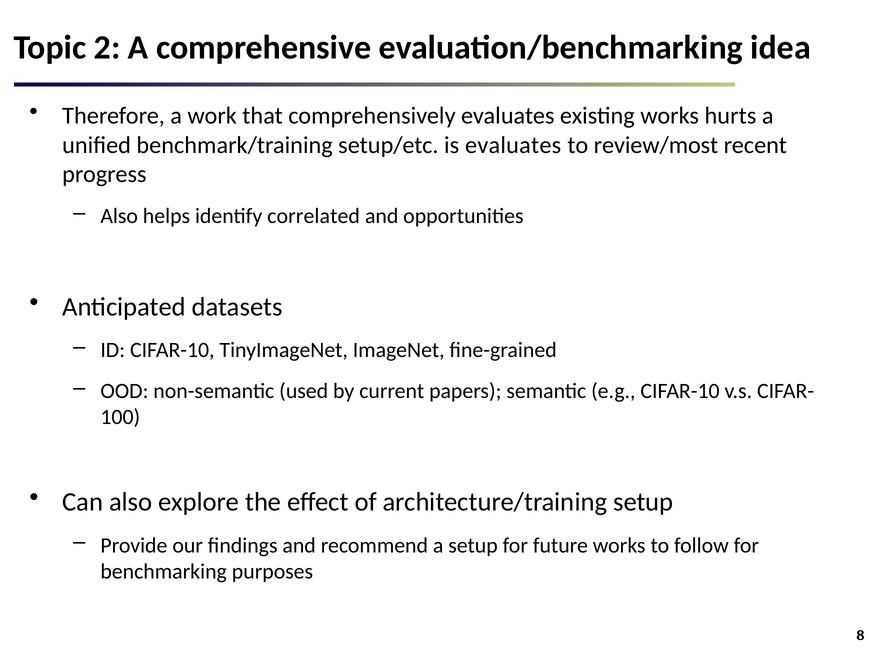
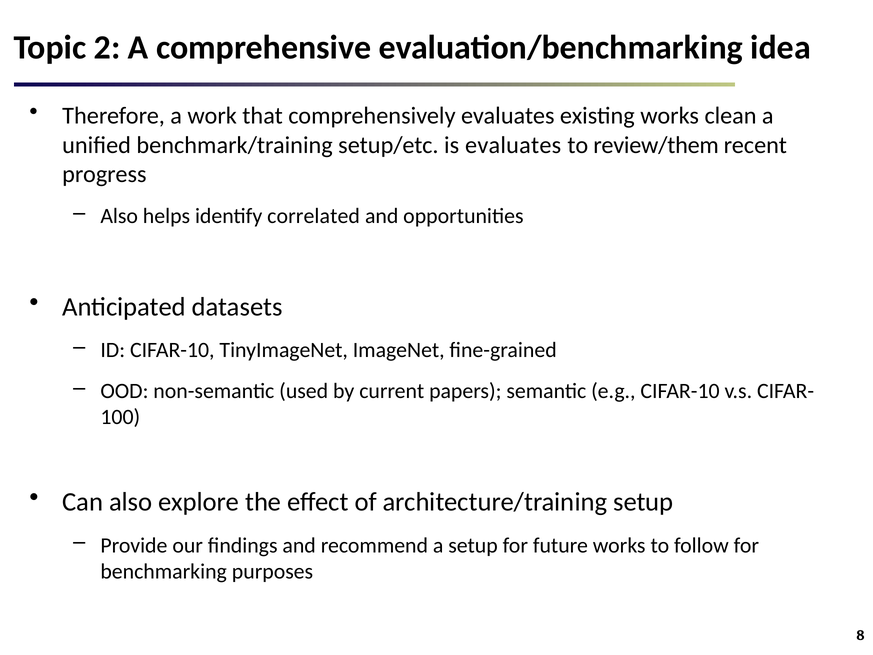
hurts: hurts -> clean (731, 116)
review/most: review/most -> review/them (656, 145)
